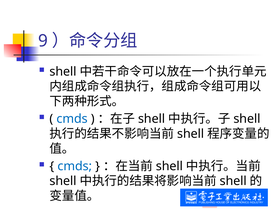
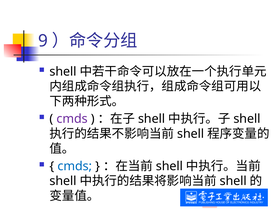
cmds colour: blue -> purple (72, 119)
